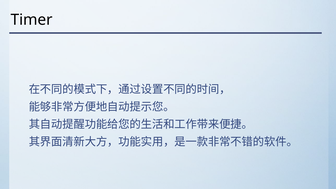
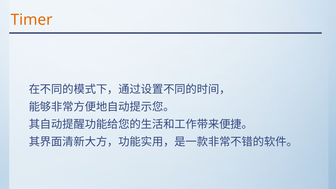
Timer colour: black -> orange (32, 20)
